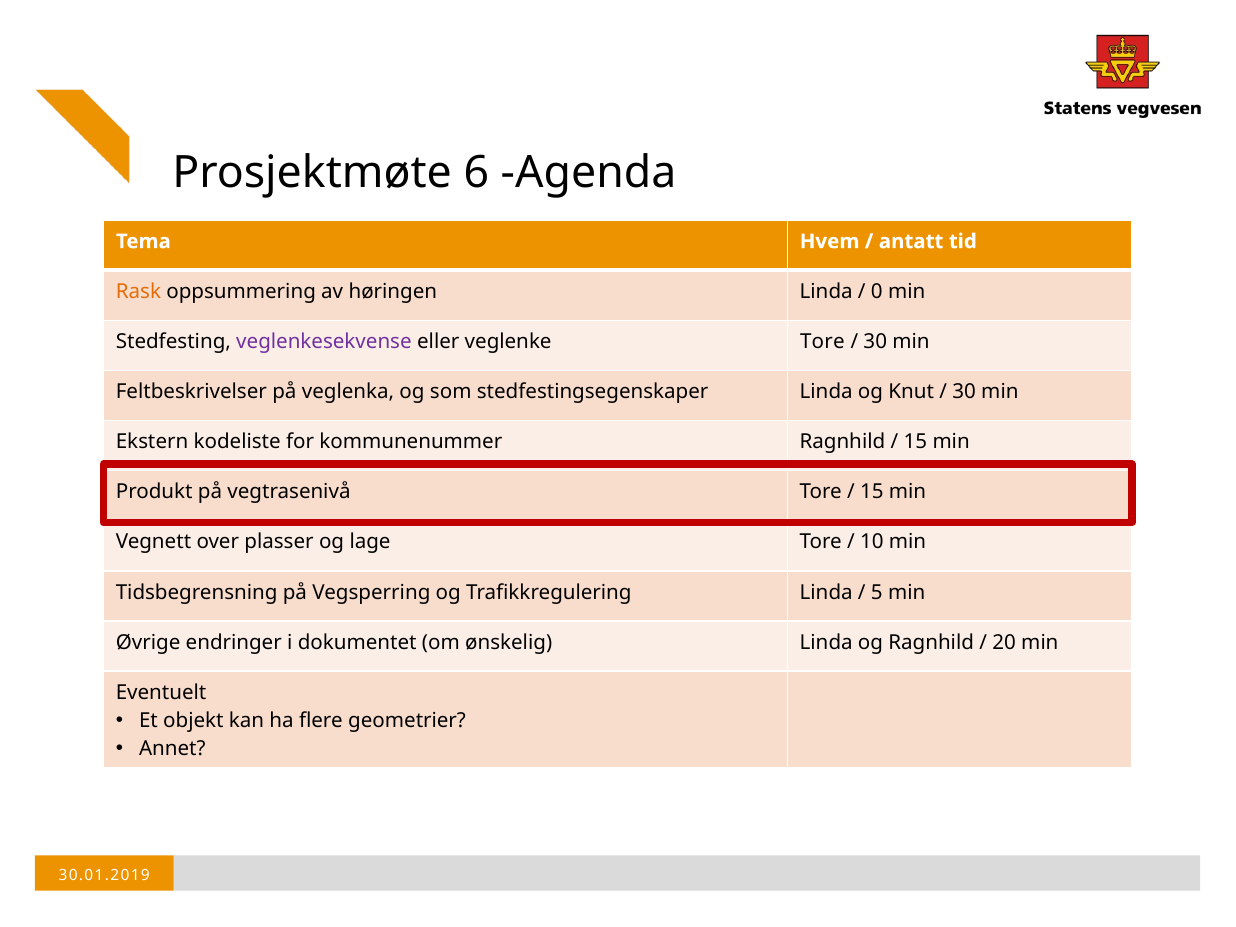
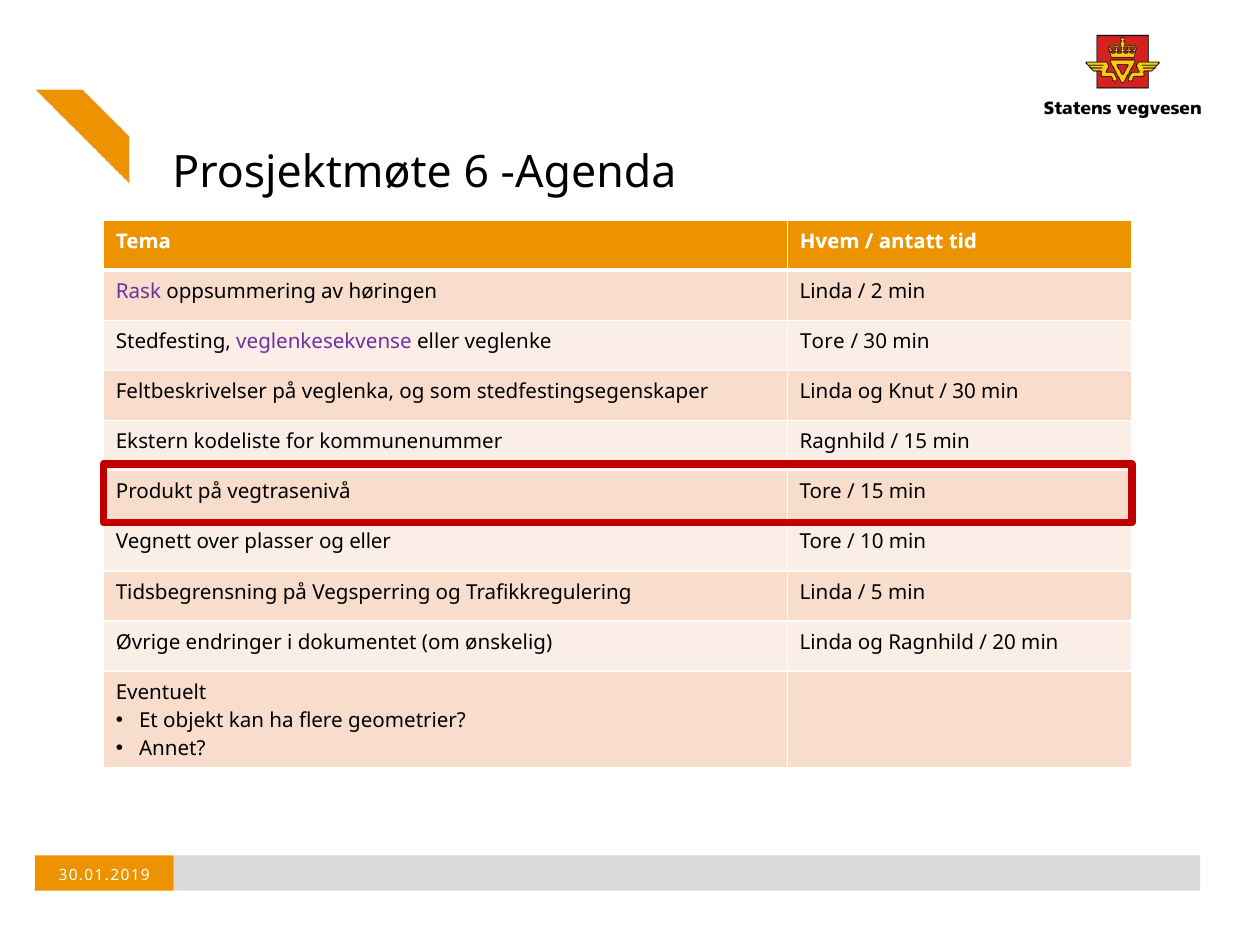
Rask colour: orange -> purple (138, 292)
0: 0 -> 2 (877, 292)
og lage: lage -> eller (370, 542)
